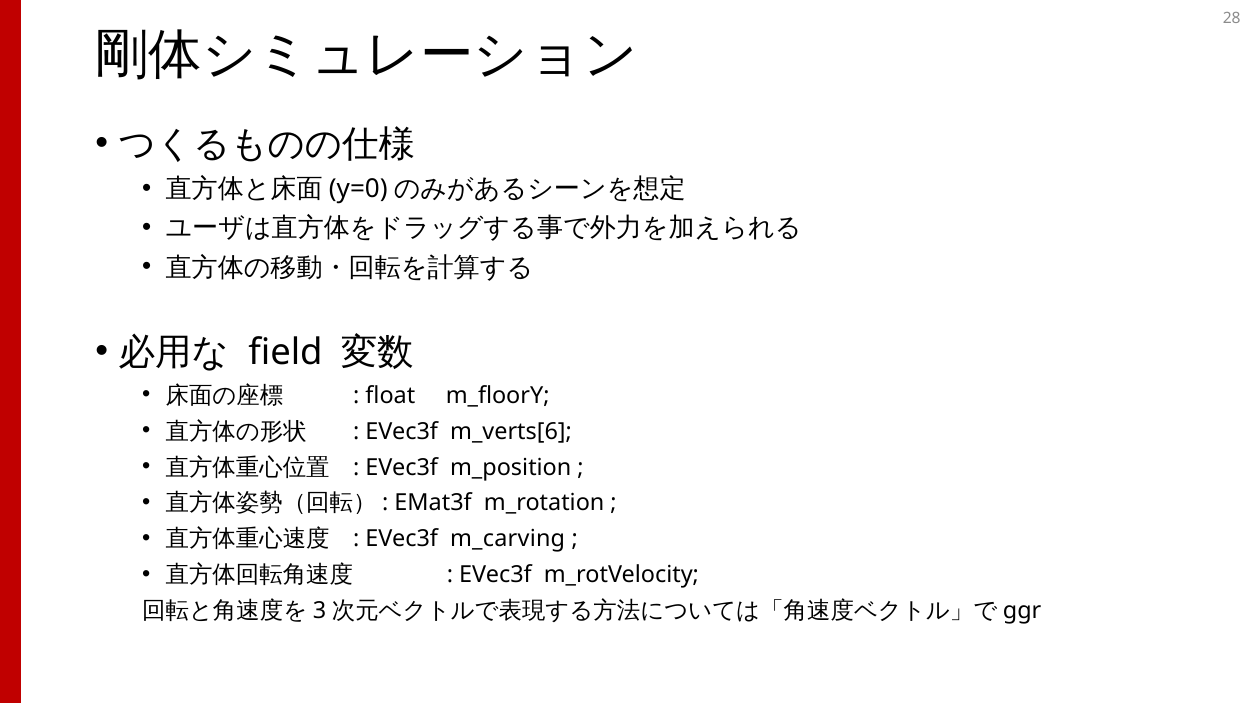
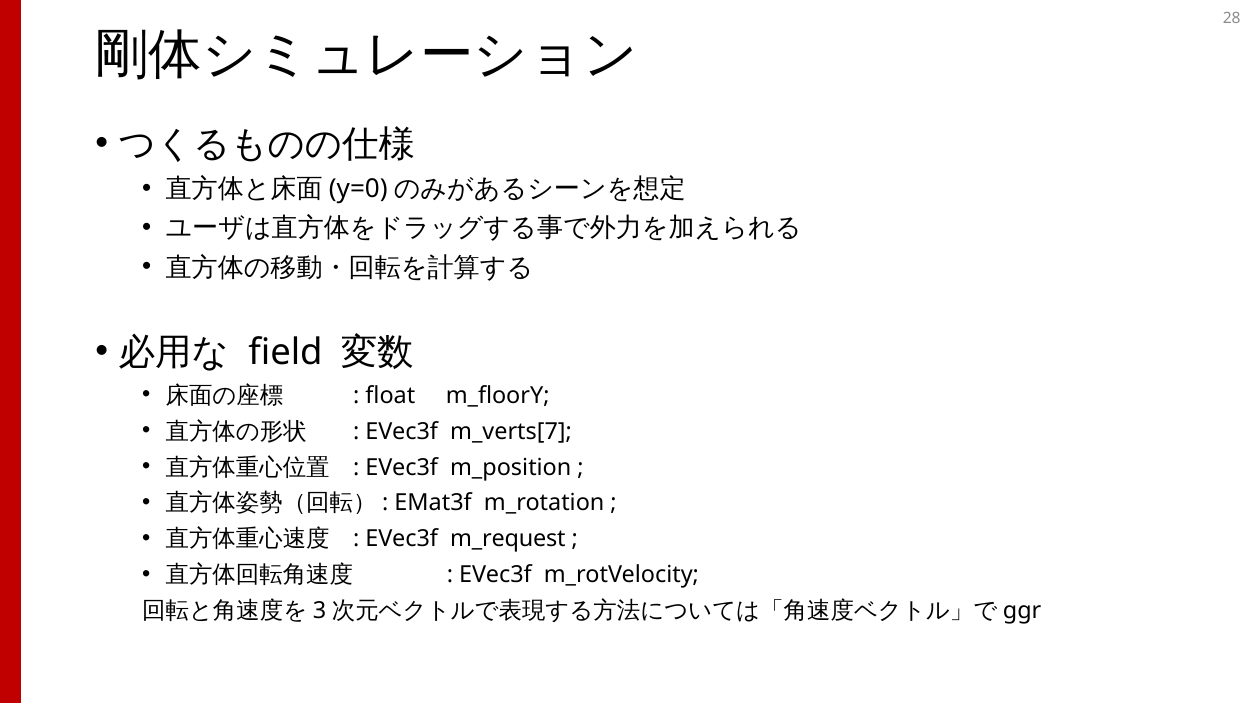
m_verts[6: m_verts[6 -> m_verts[7 (511, 431)
m_carving: m_carving -> m_request (508, 539)
